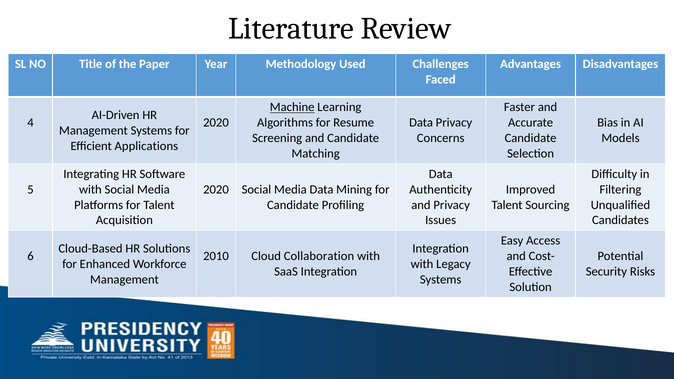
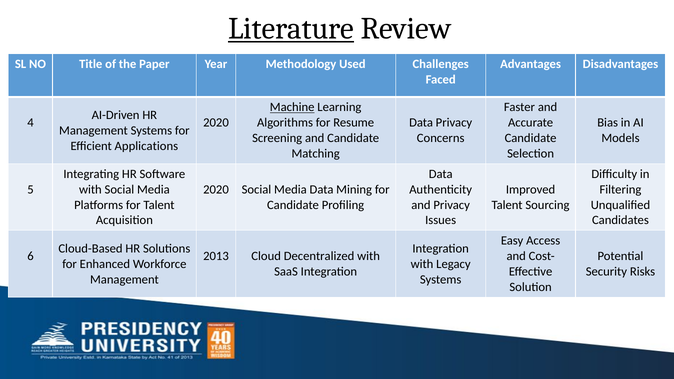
Literature underline: none -> present (291, 28)
2010: 2010 -> 2013 (216, 256)
Collaboration: Collaboration -> Decentralized (319, 256)
